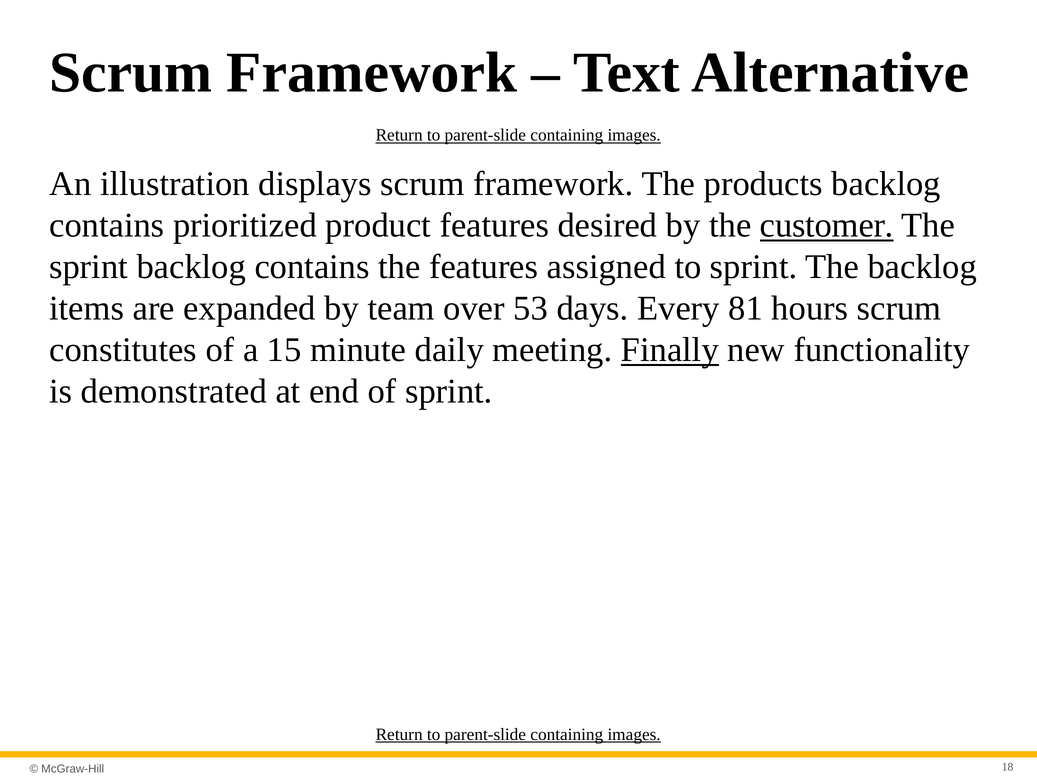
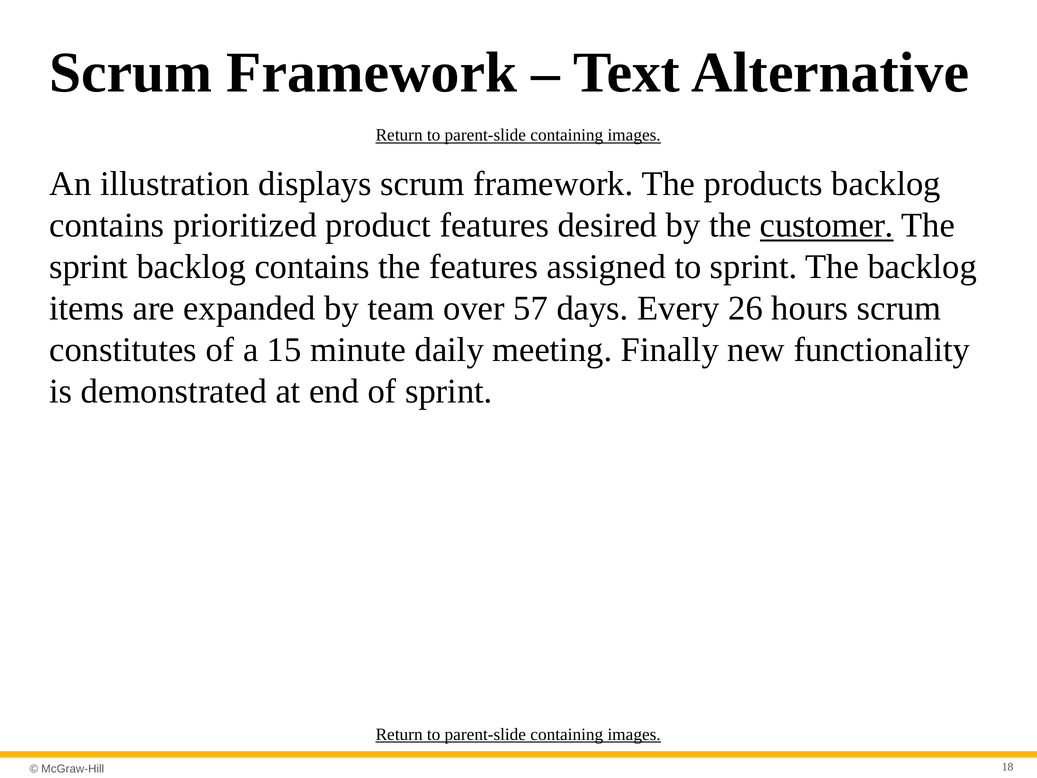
53: 53 -> 57 (531, 308)
81: 81 -> 26 (746, 308)
Finally underline: present -> none (670, 350)
